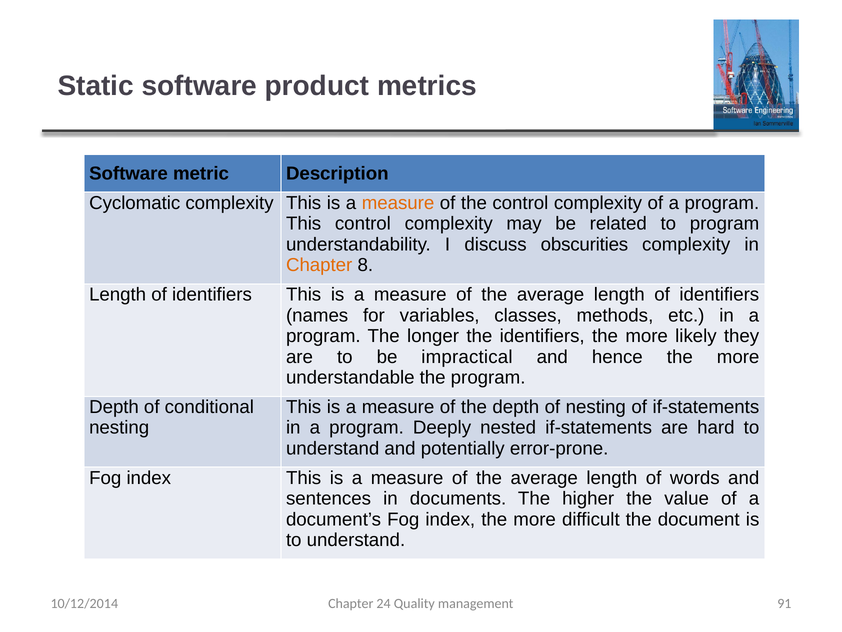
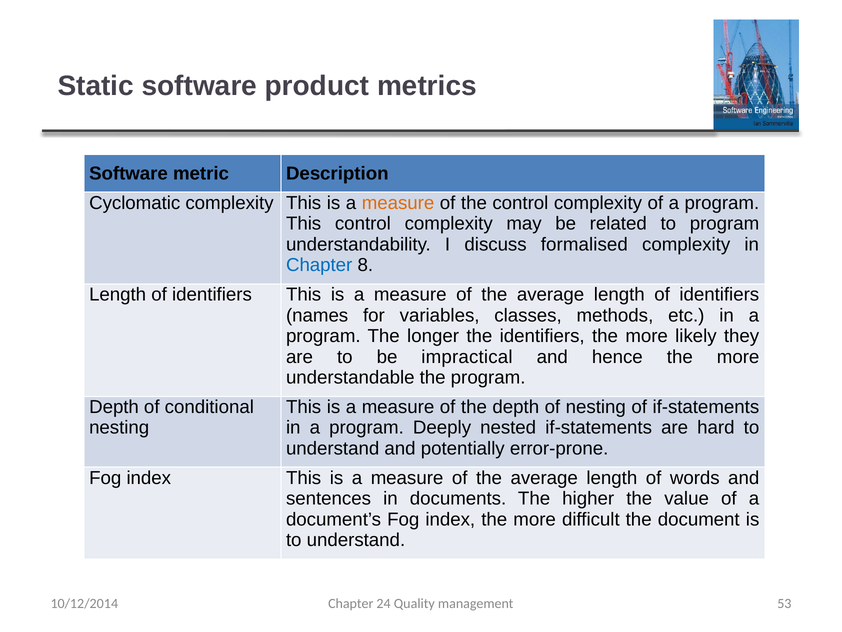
obscurities: obscurities -> formalised (584, 244)
Chapter colour: orange -> blue (319, 265)
91: 91 -> 53 (784, 603)
